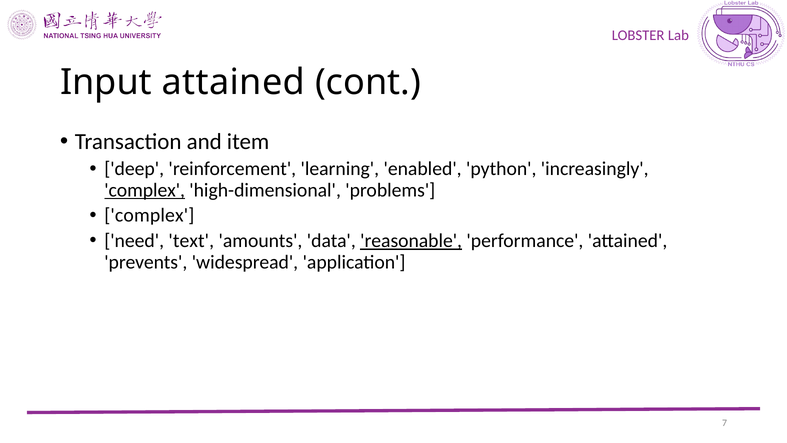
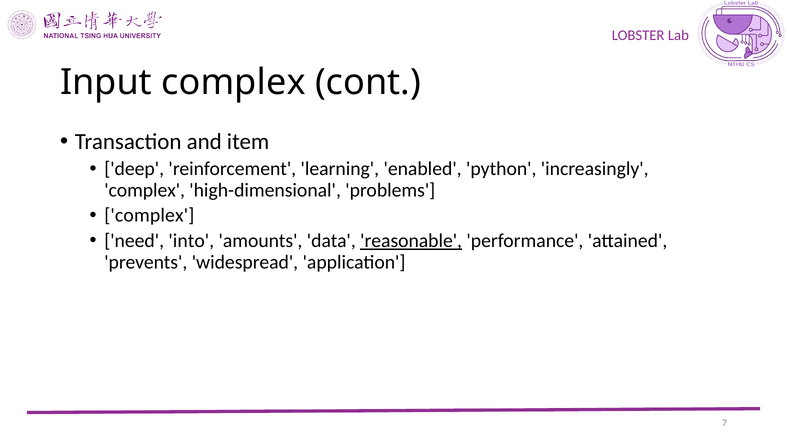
Input attained: attained -> complex (233, 83)
complex underline: present -> none (145, 190)
text: text -> into (191, 241)
